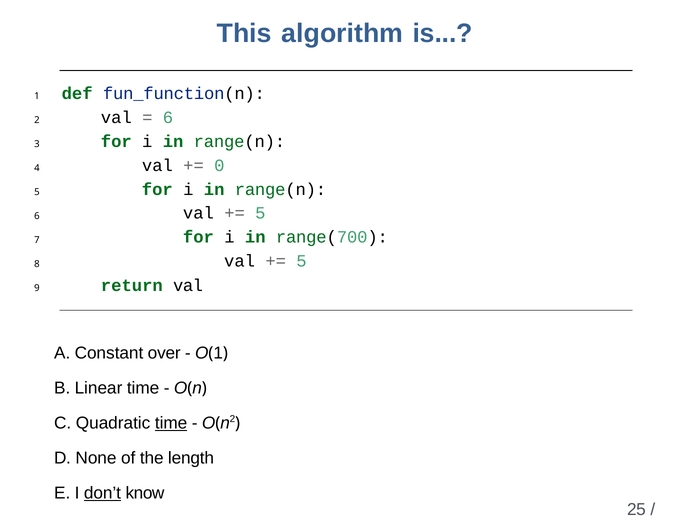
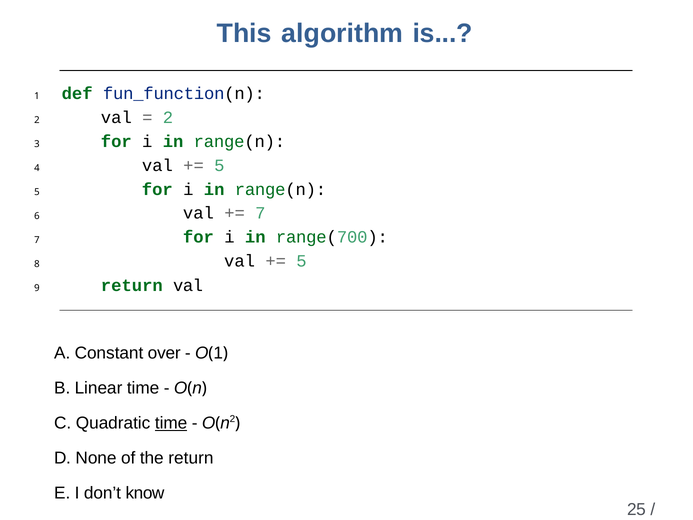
6: 6 -> 2 (168, 117)
0: 0 -> 5 (219, 165)
5: 5 -> 7 (260, 213)
the length: length -> return (191, 458)
don’t underline: present -> none (102, 493)
